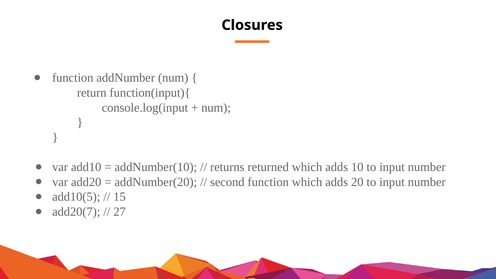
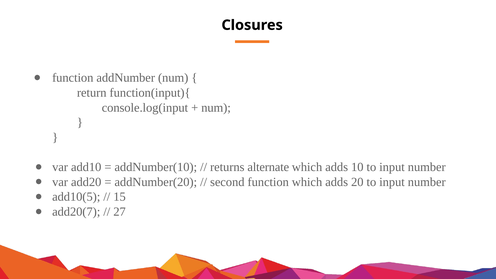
returned: returned -> alternate (268, 167)
